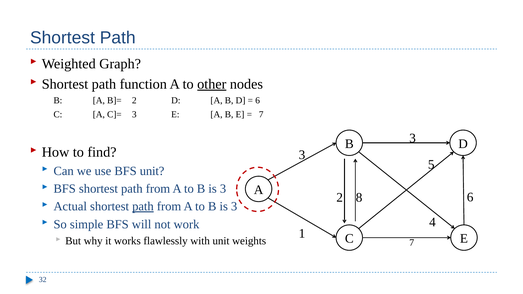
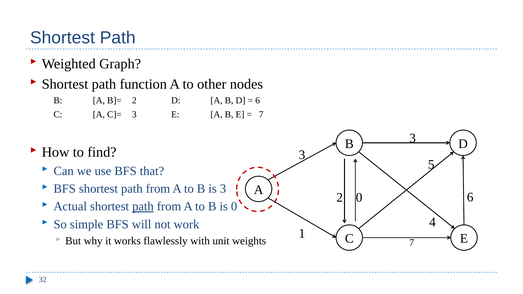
other underline: present -> none (212, 84)
BFS unit: unit -> that (152, 171)
2 8: 8 -> 0 (359, 198)
3: 3 -> 0 (234, 207)
